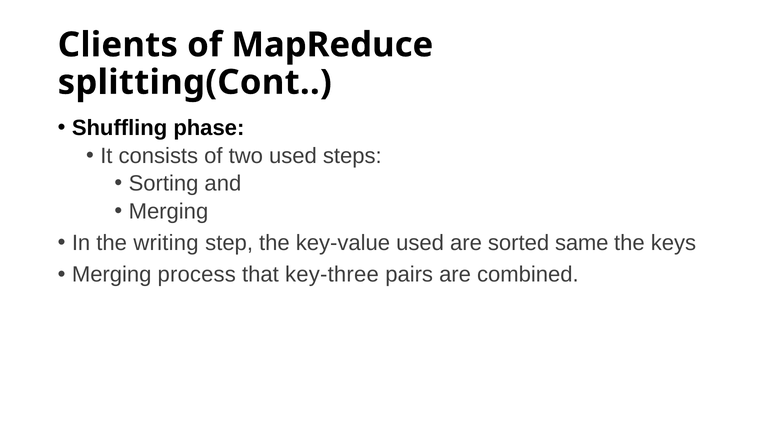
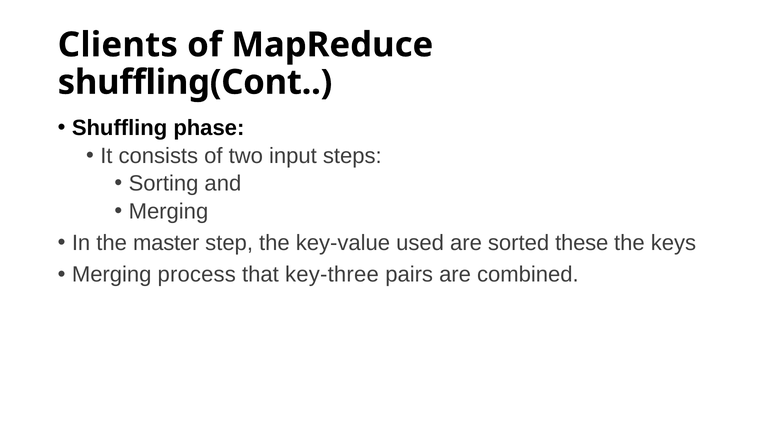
splitting(Cont: splitting(Cont -> shuffling(Cont (195, 82)
two used: used -> input (293, 156)
writing: writing -> master (166, 243)
same: same -> these (582, 243)
